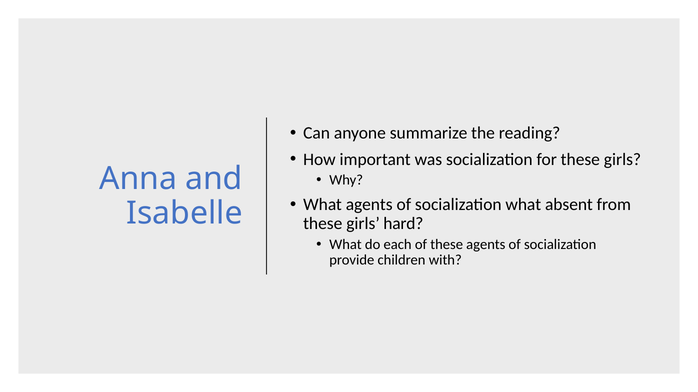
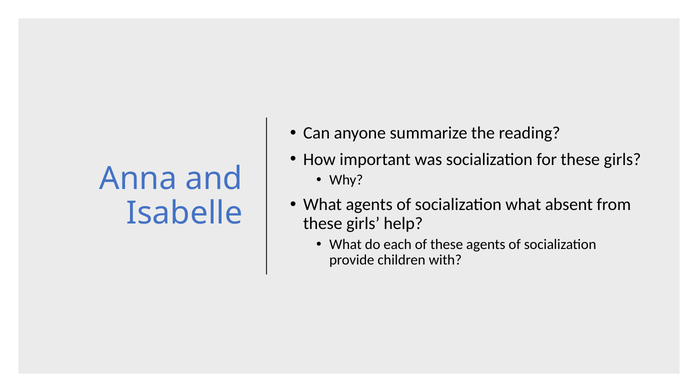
hard: hard -> help (403, 224)
